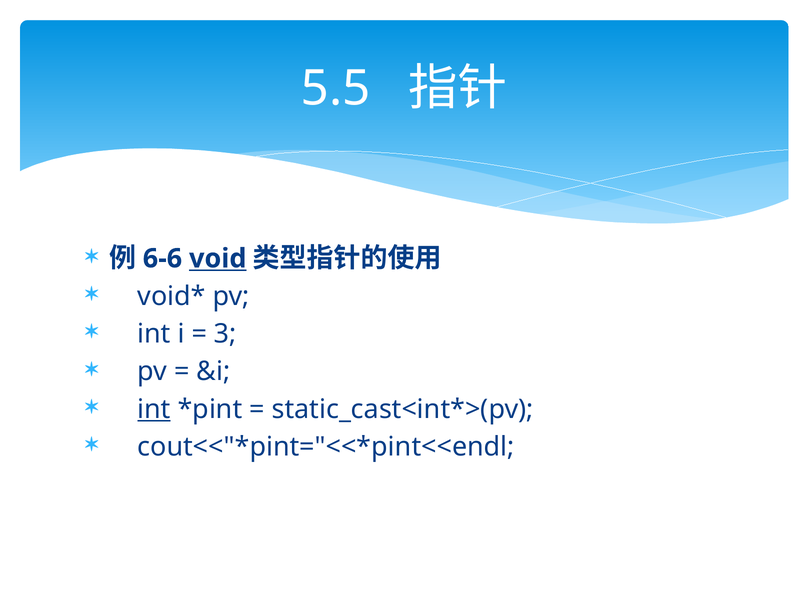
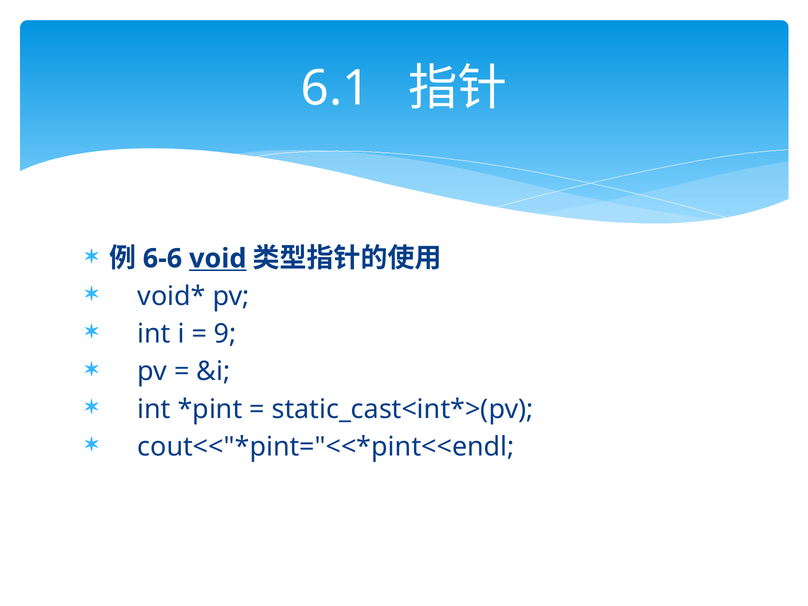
5.5: 5.5 -> 6.1 (336, 89)
3: 3 -> 9 (225, 334)
int underline: present -> none (154, 409)
